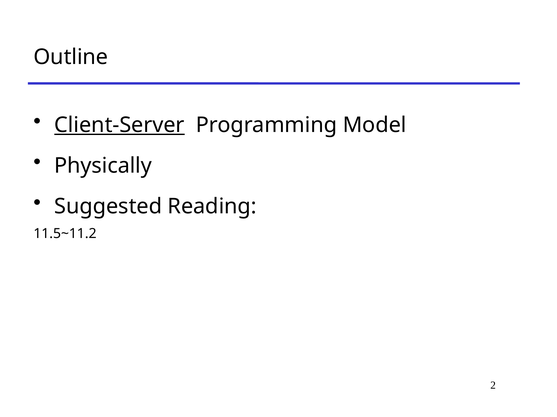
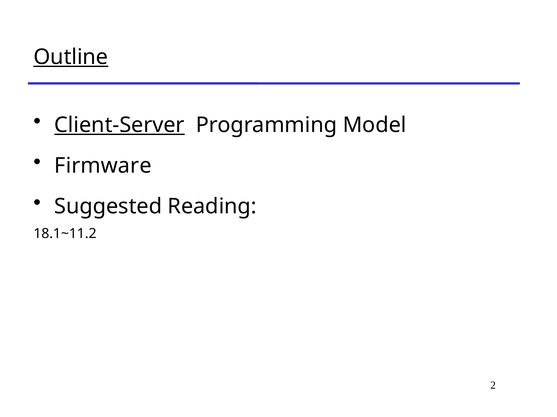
Outline underline: none -> present (71, 57)
Physically: Physically -> Firmware (103, 166)
11.5~11.2: 11.5~11.2 -> 18.1~11.2 (65, 234)
